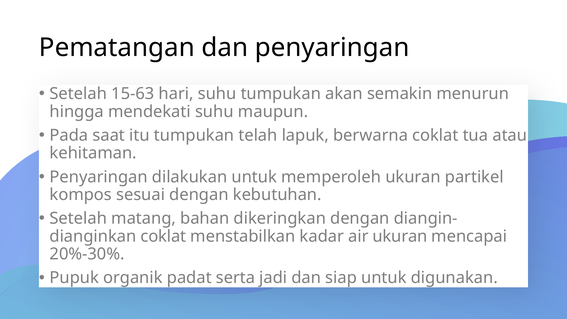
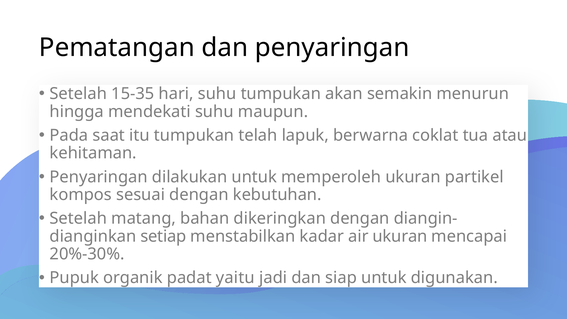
15-63: 15-63 -> 15-35 (133, 94)
coklat: coklat -> setiap (163, 236)
serta: serta -> yaitu (235, 278)
